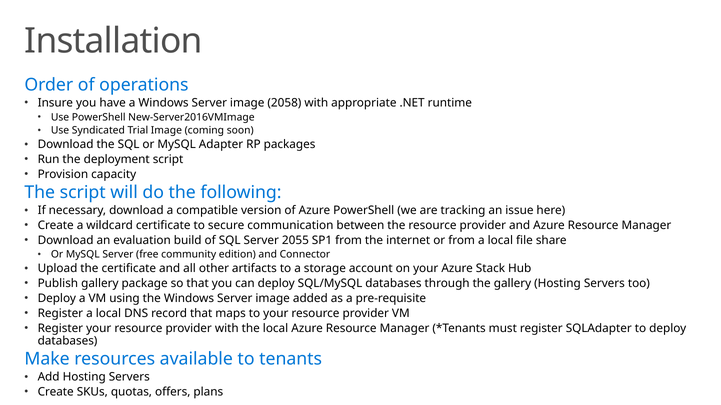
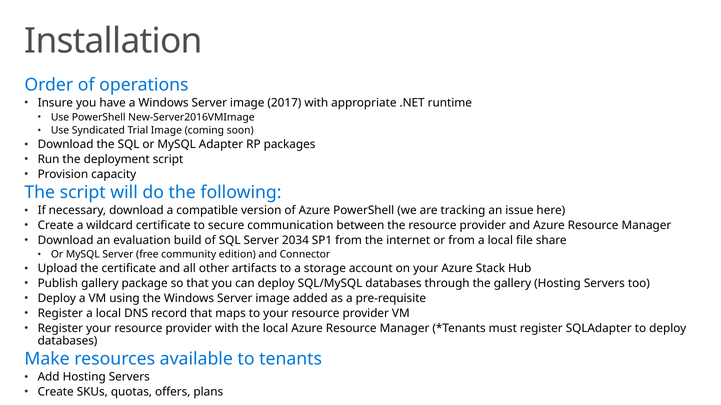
2058: 2058 -> 2017 (284, 103)
2055: 2055 -> 2034 (295, 241)
